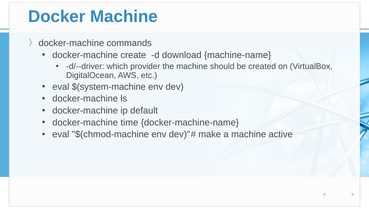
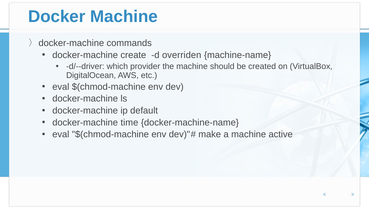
download: download -> overriden (182, 55)
$(system-machine: $(system-machine -> $(chmod-machine (109, 87)
